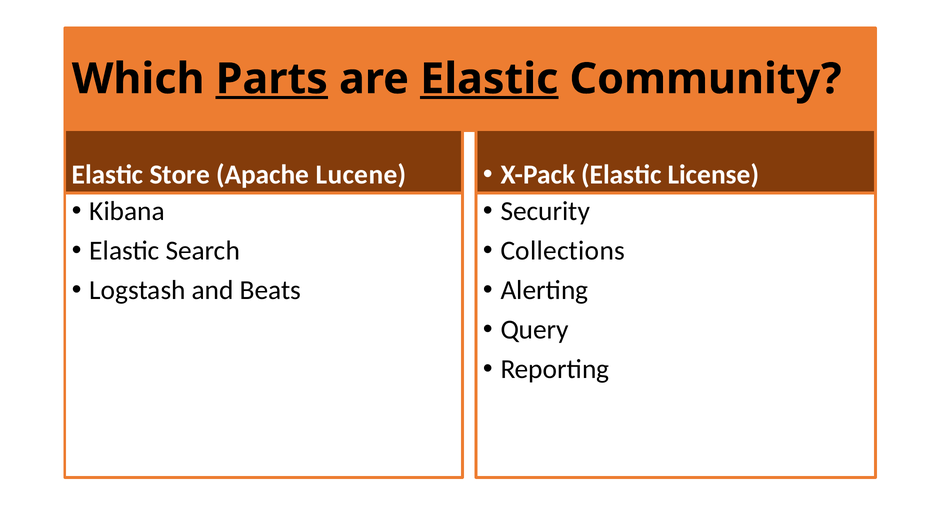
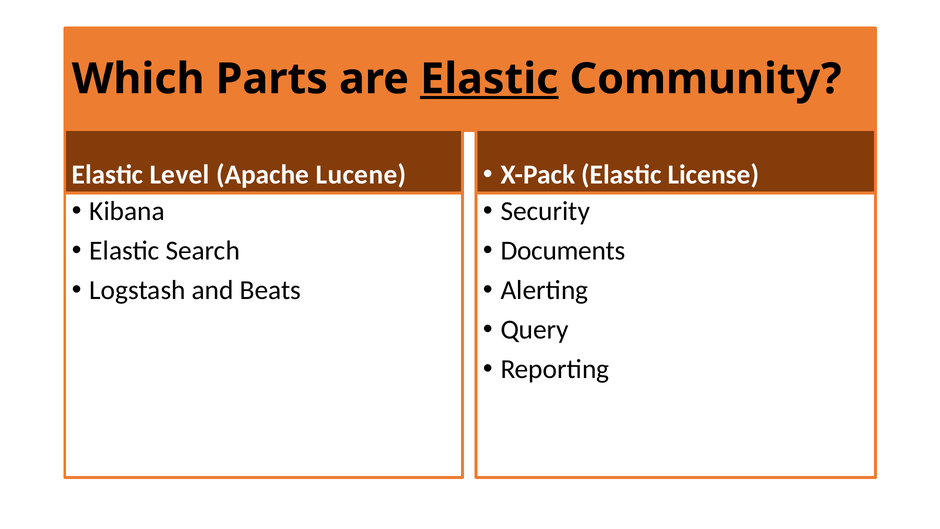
Parts underline: present -> none (272, 79)
Store: Store -> Level (180, 175)
Collections: Collections -> Documents (563, 251)
